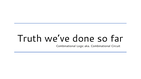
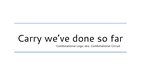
Truth: Truth -> Carry (30, 39)
